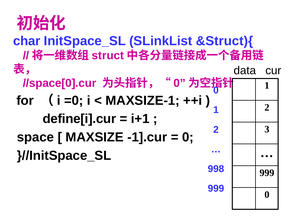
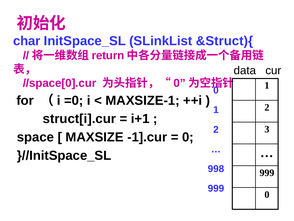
struct: struct -> return (108, 55)
define[i].cur: define[i].cur -> struct[i].cur (79, 119)
